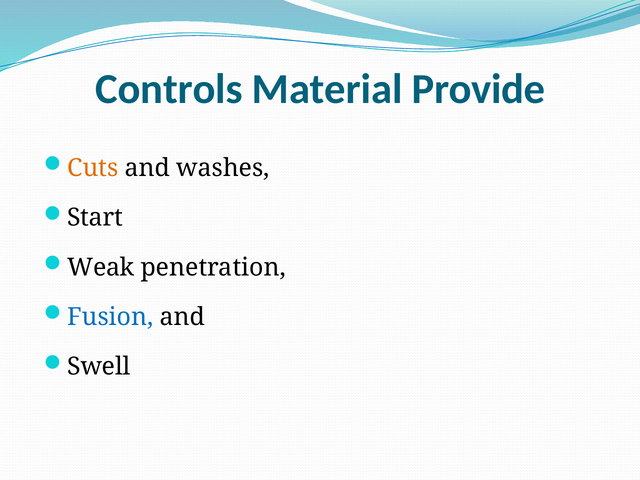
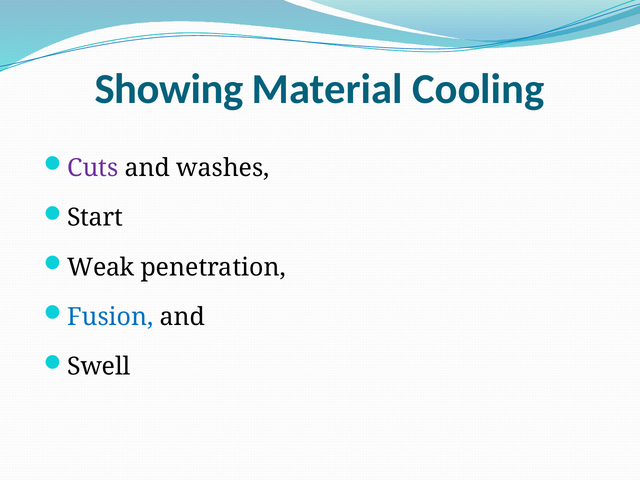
Controls: Controls -> Showing (169, 89)
Provide: Provide -> Cooling (478, 89)
Cuts colour: orange -> purple (93, 168)
